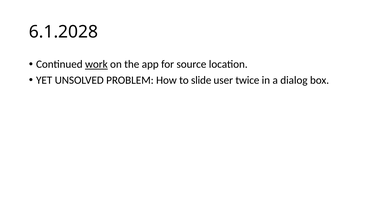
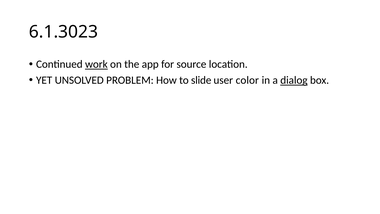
6.1.2028: 6.1.2028 -> 6.1.3023 (64, 32)
twice: twice -> color (247, 80)
dialog underline: none -> present (294, 80)
